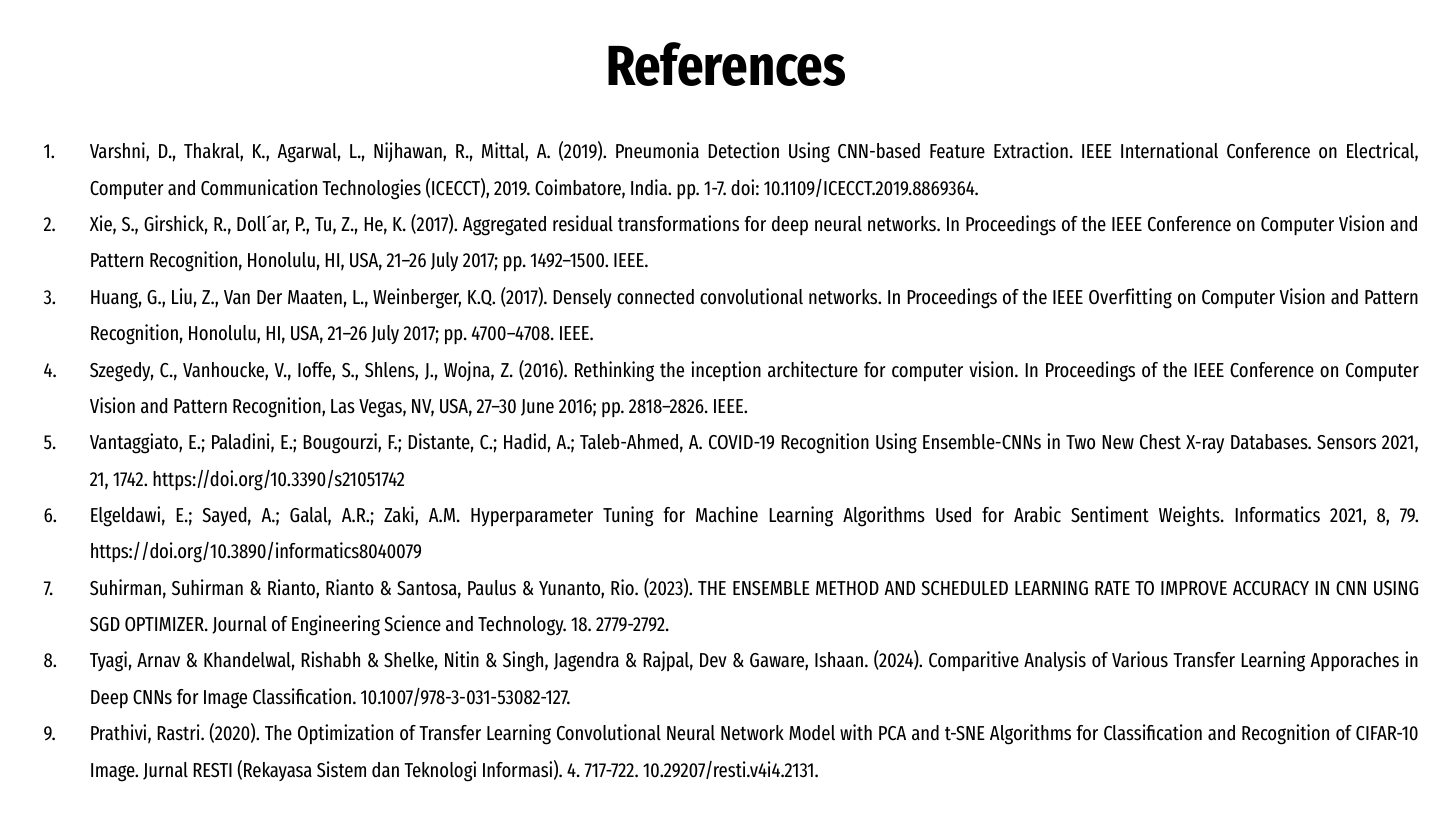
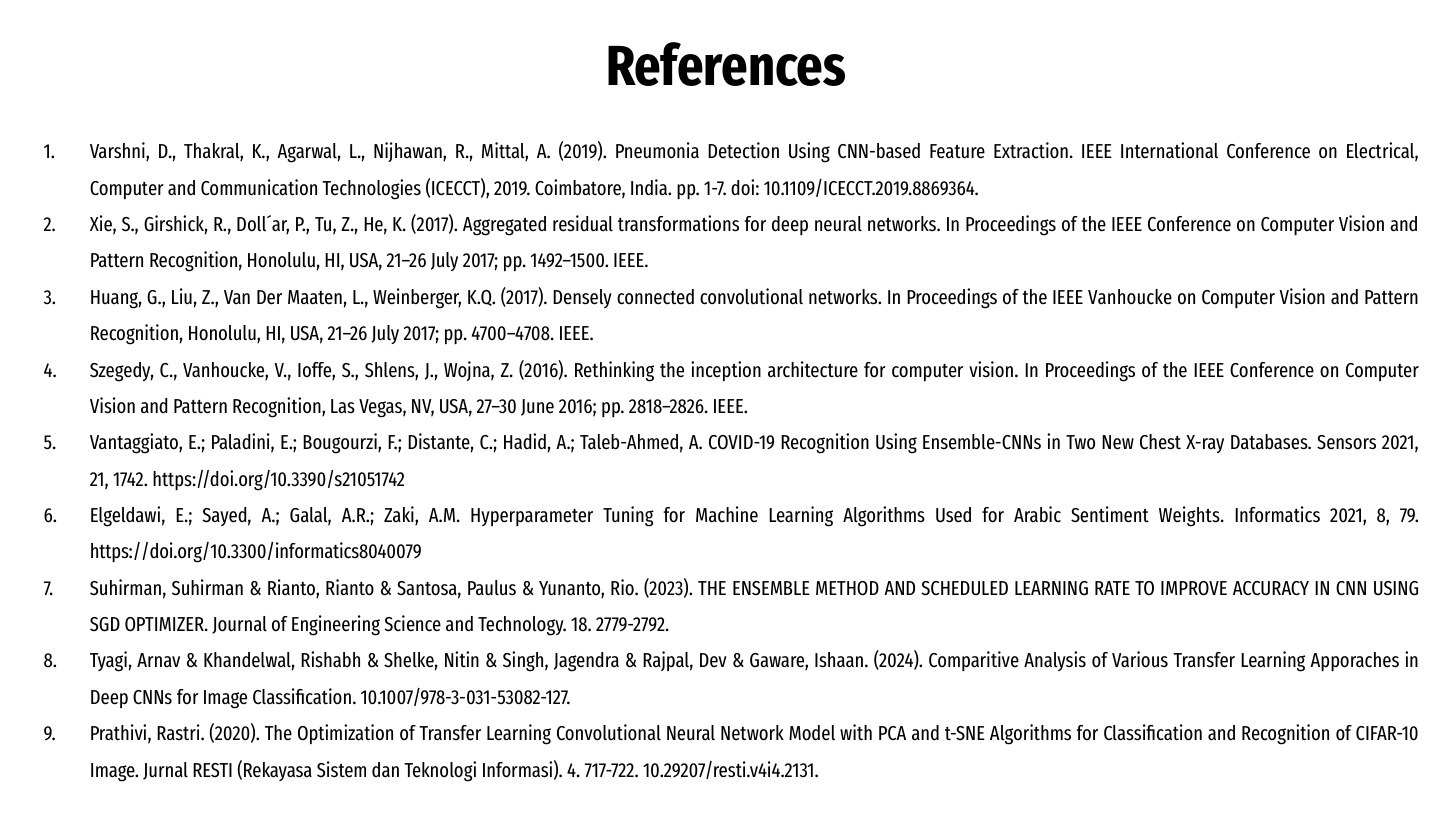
IEEE Overfitting: Overfitting -> Vanhoucke (1130, 298)
https://doi.org/10.3890/informatics8040079: https://doi.org/10.3890/informatics8040079 -> https://doi.org/10.3300/informatics8040079 (256, 552)
